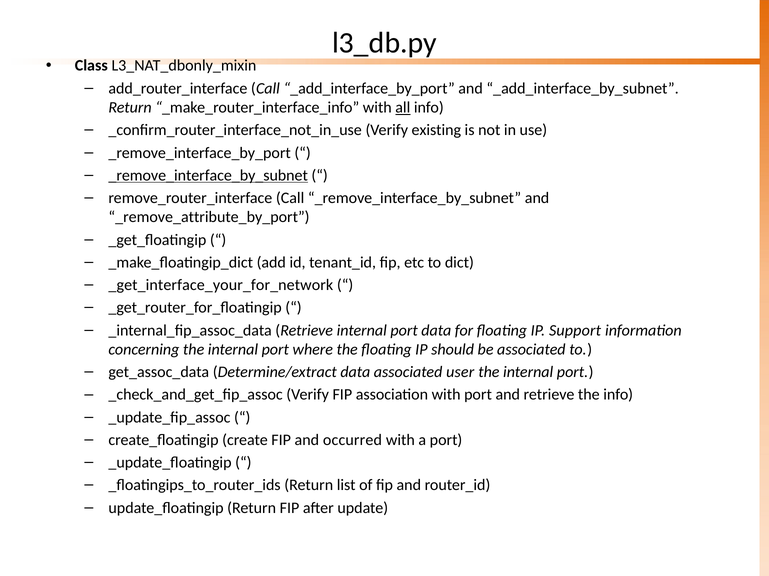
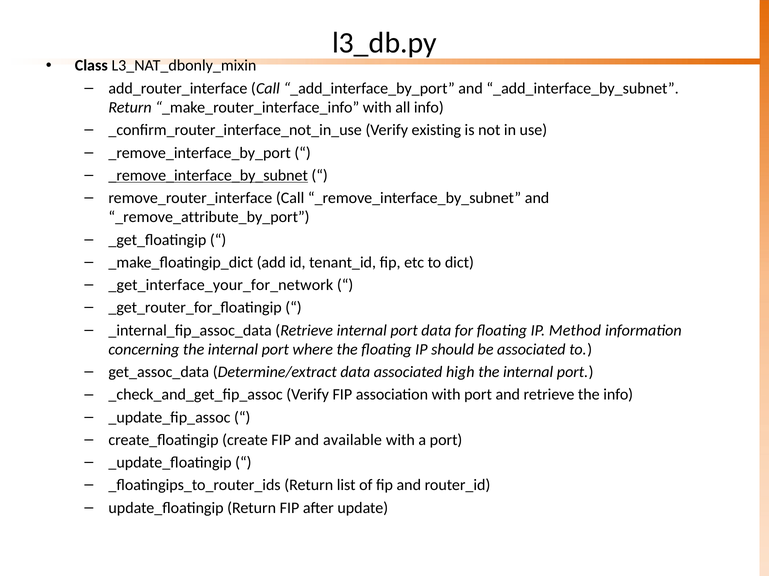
all underline: present -> none (403, 108)
Support: Support -> Method (575, 331)
user: user -> high (460, 373)
occurred: occurred -> available (352, 440)
